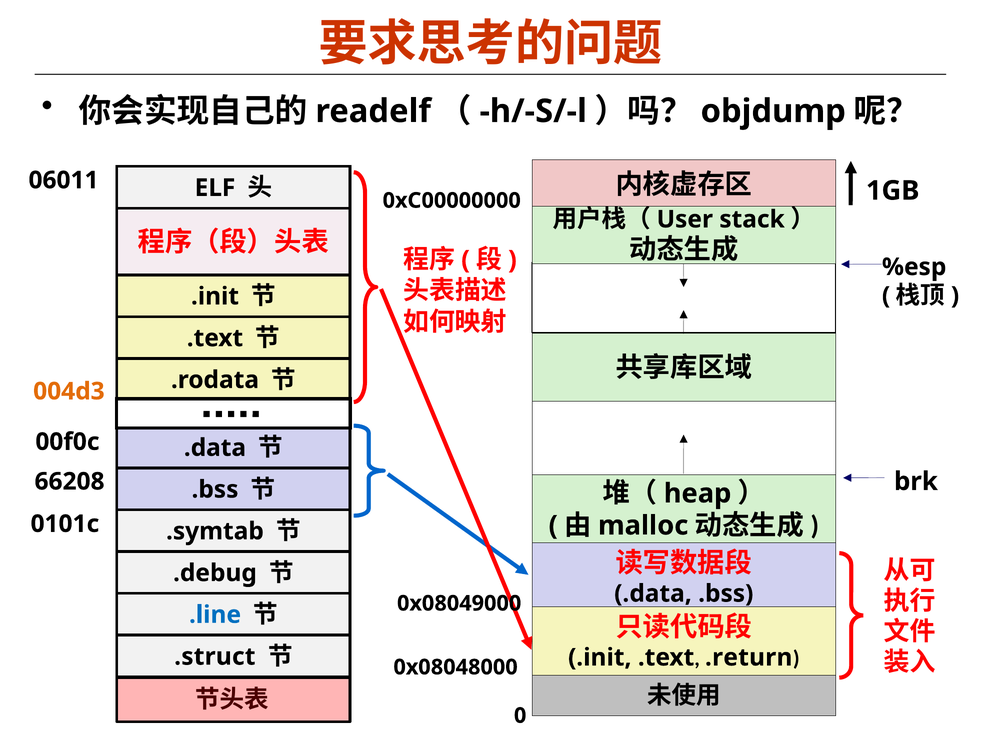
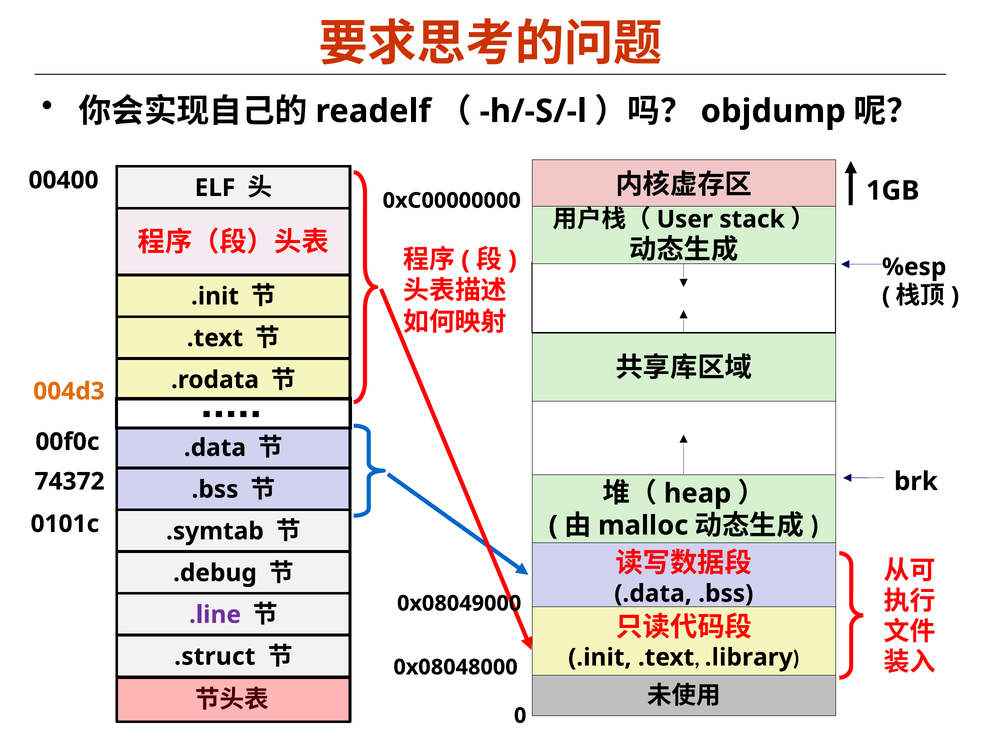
06011: 06011 -> 00400 (64, 180)
66208: 66208 -> 74372 (70, 481)
.line colour: blue -> purple (215, 615)
.return: .return -> .library (749, 657)
